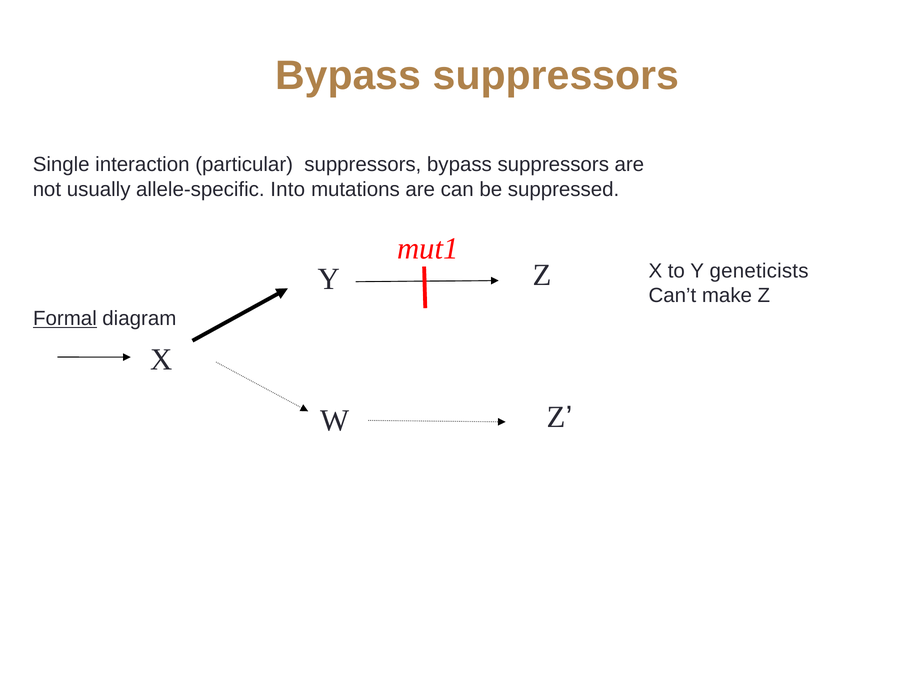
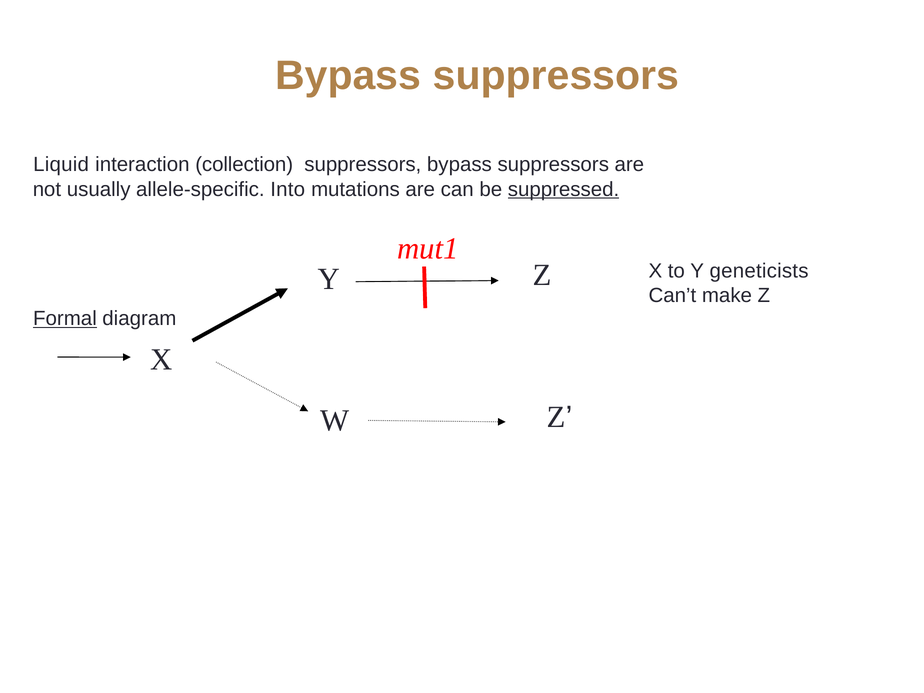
Single: Single -> Liquid (61, 165)
particular: particular -> collection (244, 165)
suppressed underline: none -> present (564, 189)
